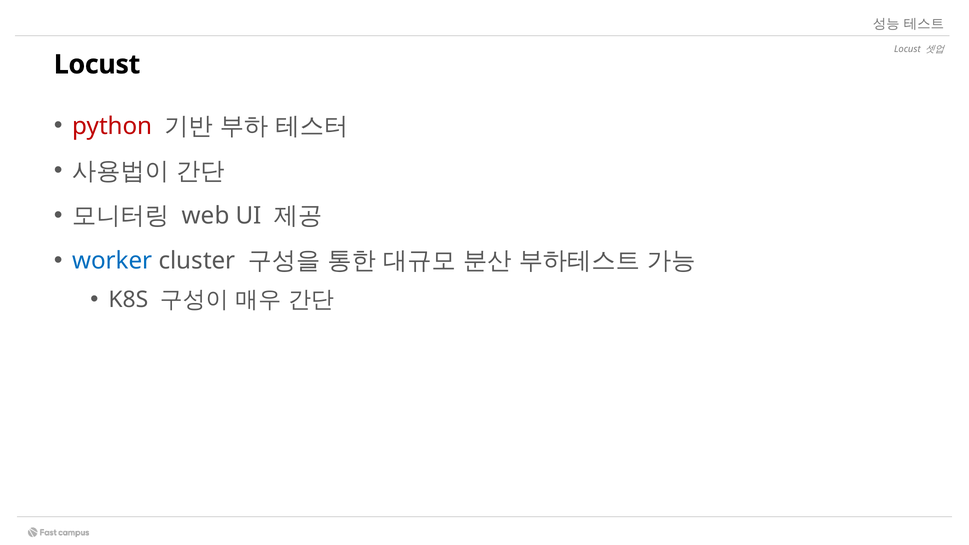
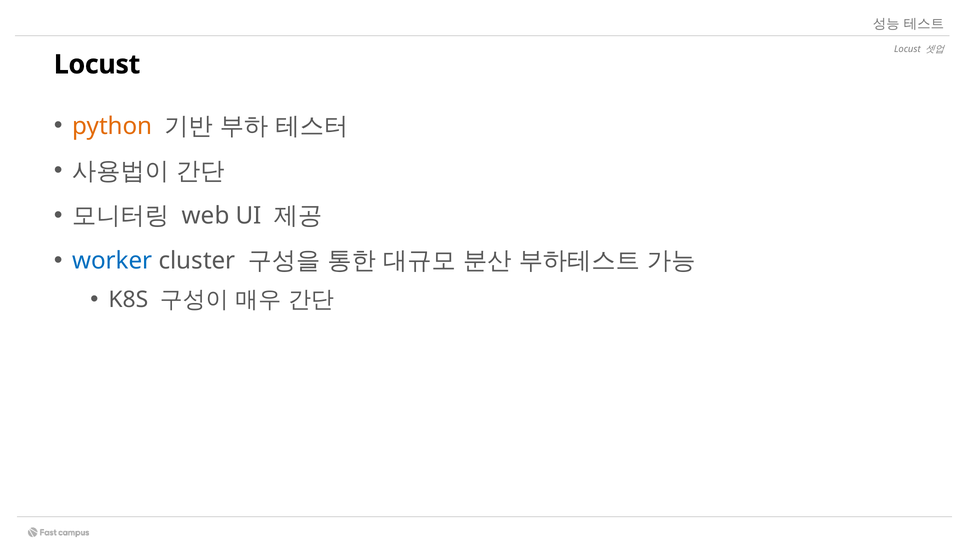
python colour: red -> orange (112, 126)
